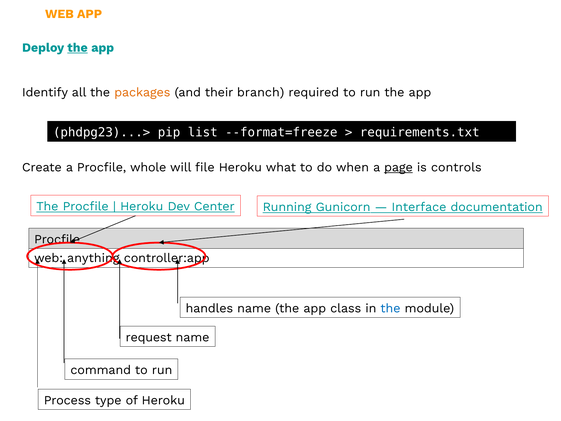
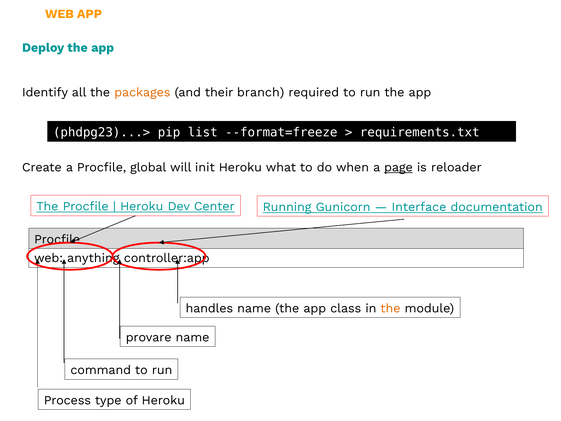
the underline: present -> none (77, 48)
whole: whole -> global (148, 167)
file: file -> init (205, 167)
controls: controls -> reloader (456, 167)
the colour: blue -> orange (390, 308)
request: request -> provare (149, 337)
